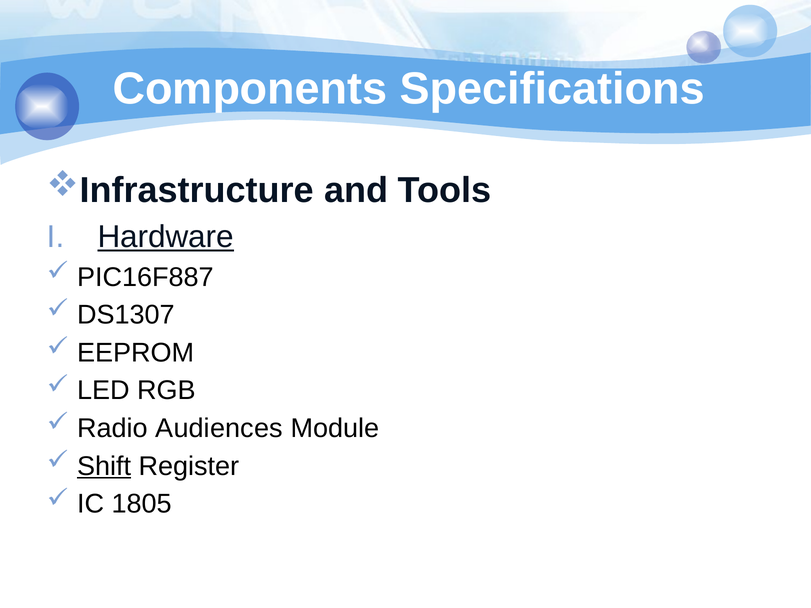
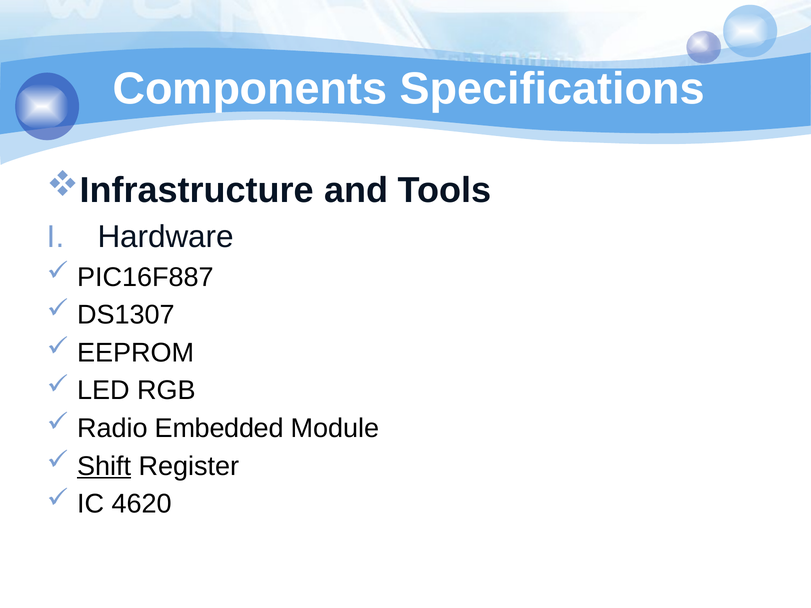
Hardware underline: present -> none (166, 237)
Audiences: Audiences -> Embedded (219, 429)
1805: 1805 -> 4620 (142, 504)
